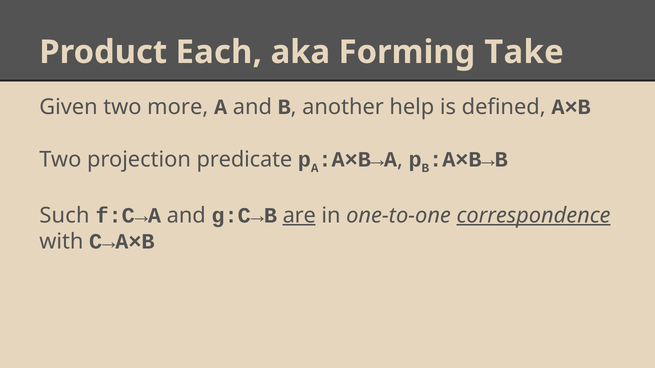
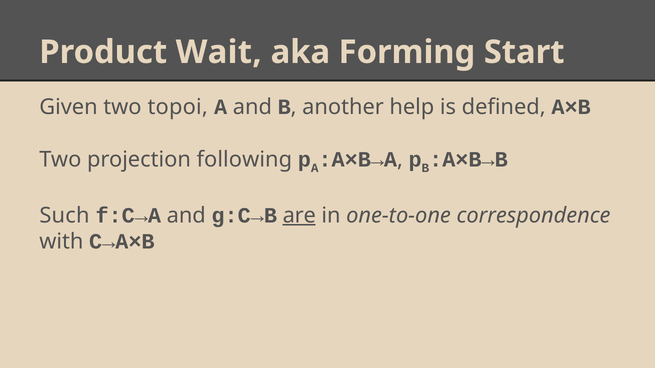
Each: Each -> Wait (219, 52)
Take: Take -> Start (524, 52)
more: more -> topoi (178, 107)
predicate: predicate -> following (244, 160)
correspondence underline: present -> none (534, 216)
